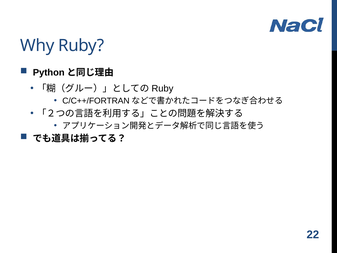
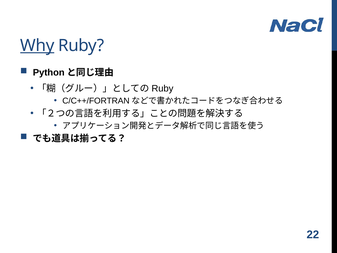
Why underline: none -> present (37, 46)
